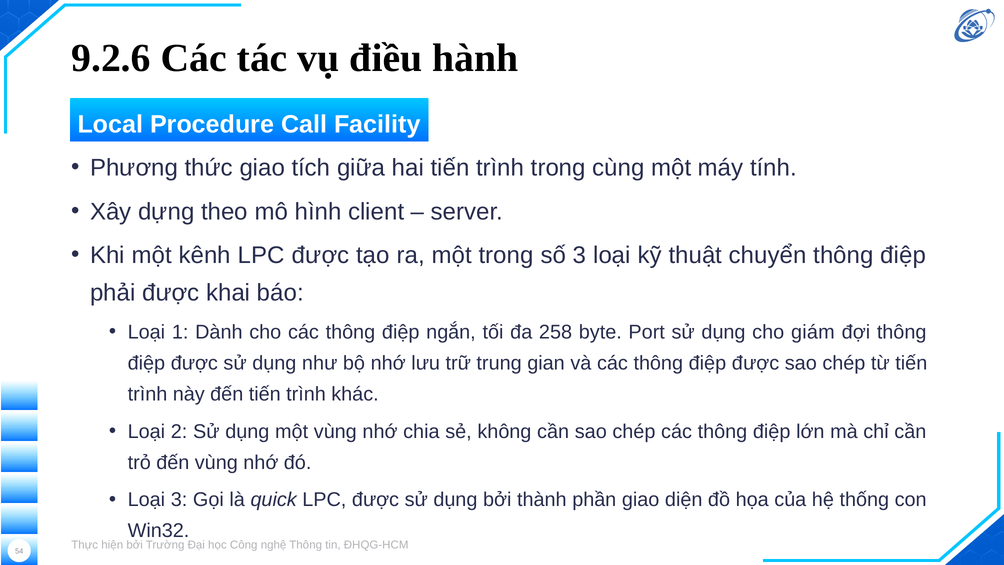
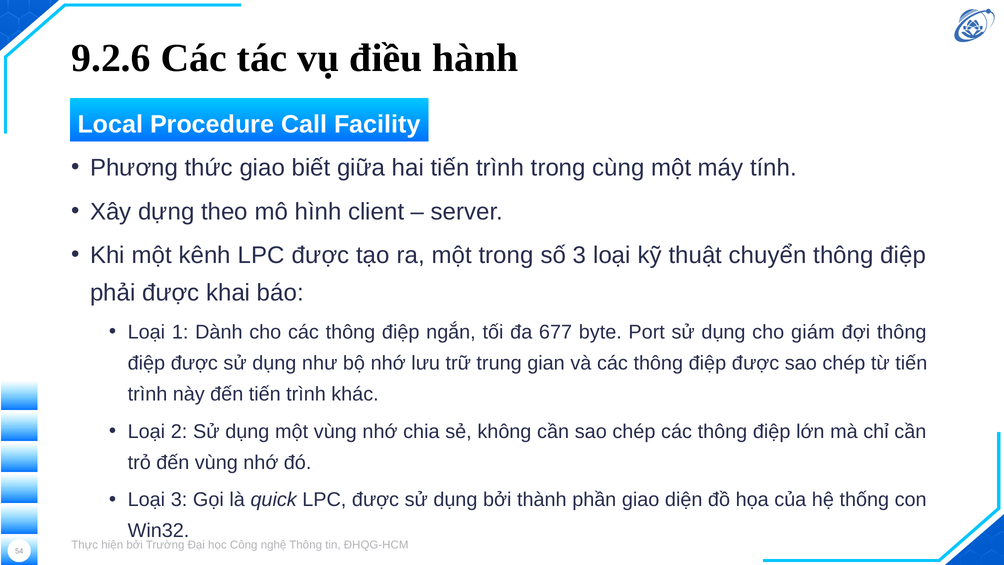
tích: tích -> biết (311, 168)
258: 258 -> 677 (556, 332)
